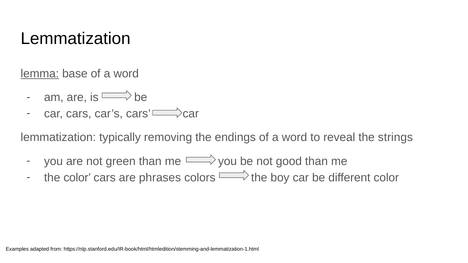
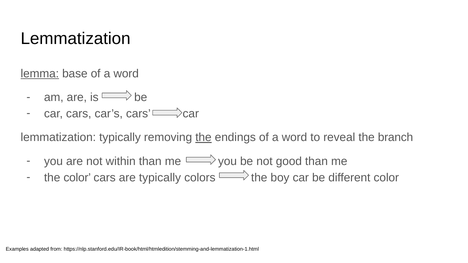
the underline: none -> present (203, 138)
strings: strings -> branch (396, 138)
green: green -> within (121, 162)
are phrases: phrases -> typically (160, 178)
